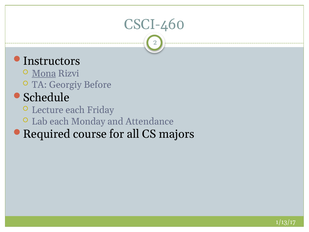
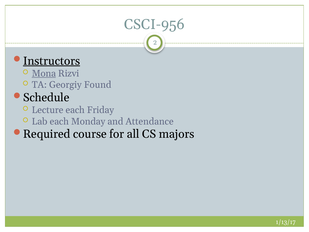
CSCI-460: CSCI-460 -> CSCI-956 (154, 24)
Instructors underline: none -> present (52, 61)
Before: Before -> Found (98, 85)
